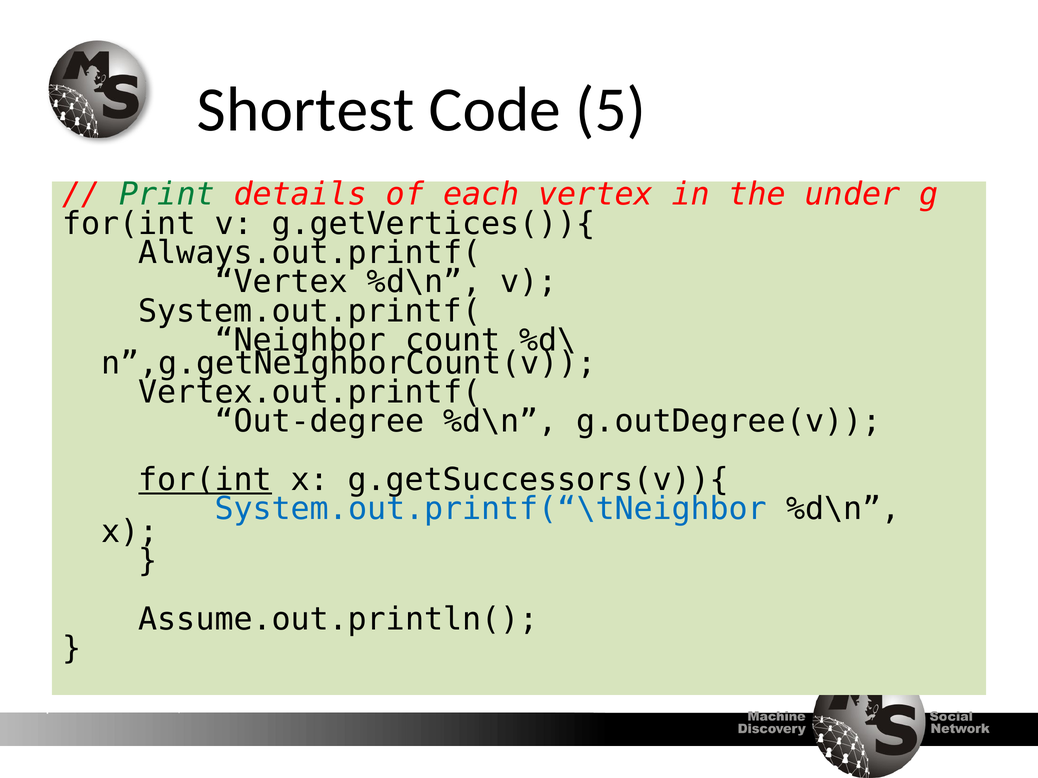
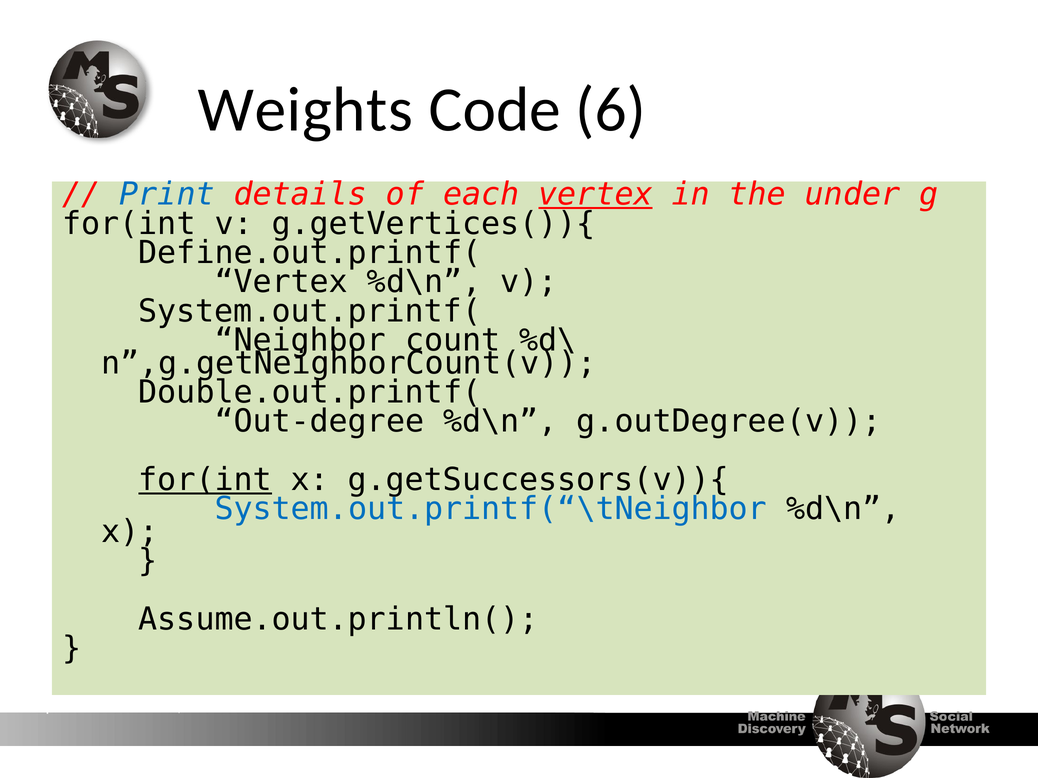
Shortest: Shortest -> Weights (305, 110)
5: 5 -> 6 (611, 110)
Print colour: green -> blue (167, 195)
vertex underline: none -> present (596, 195)
Always.out.printf(: Always.out.printf( -> Define.out.printf( (310, 253)
Vertex.out.printf(: Vertex.out.printf( -> Double.out.printf( (310, 393)
